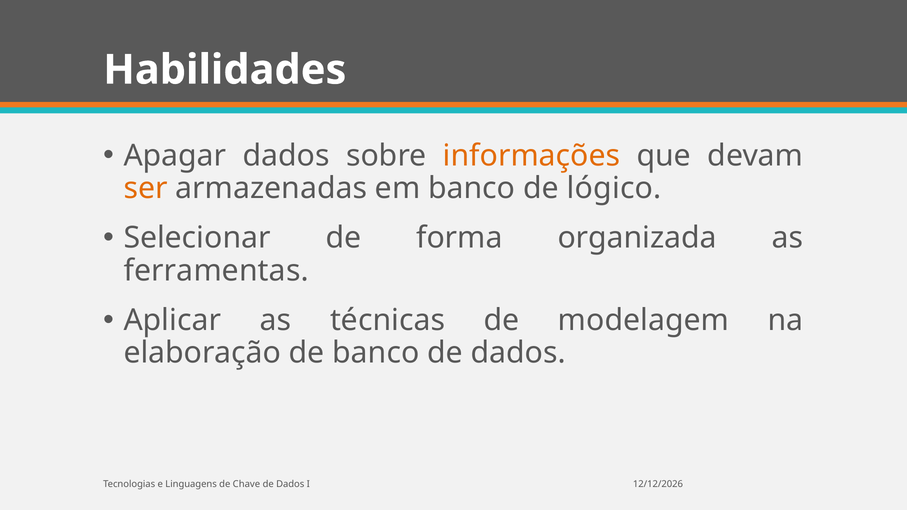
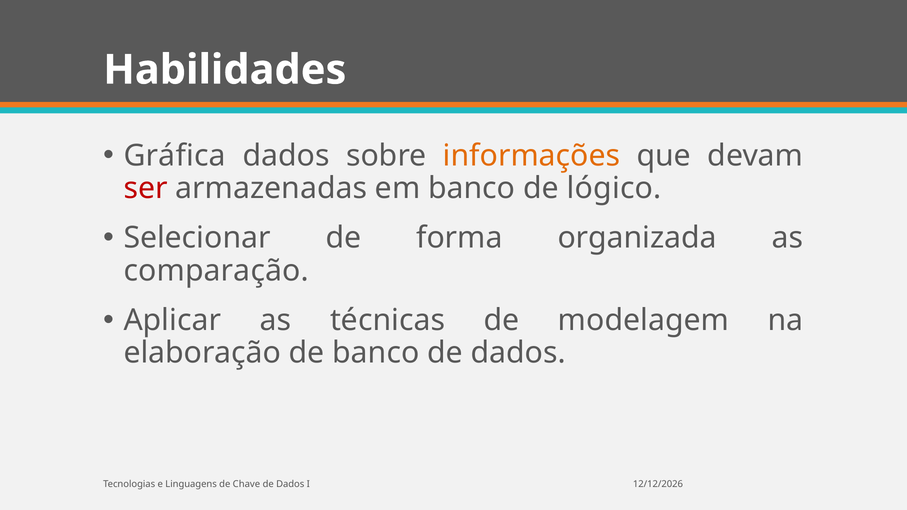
Apagar: Apagar -> Gráfica (175, 156)
ser colour: orange -> red (146, 188)
ferramentas: ferramentas -> comparação (216, 271)
